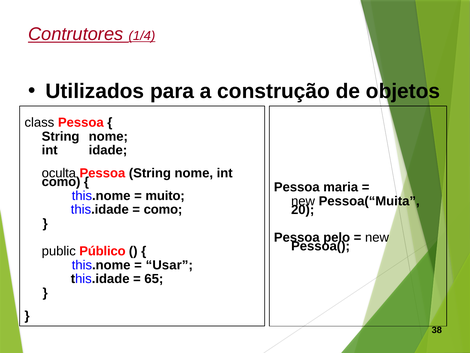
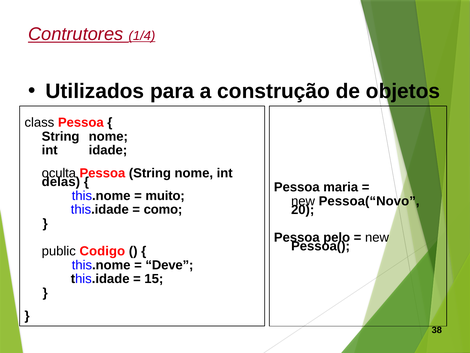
como: como -> delas (61, 182)
Pessoa(“Muita: Pessoa(“Muita -> Pessoa(“Novo (369, 201)
Público: Público -> Codigo (102, 251)
Usar: Usar -> Deve (169, 265)
65: 65 -> 15 (154, 279)
